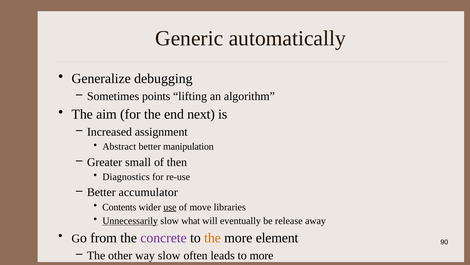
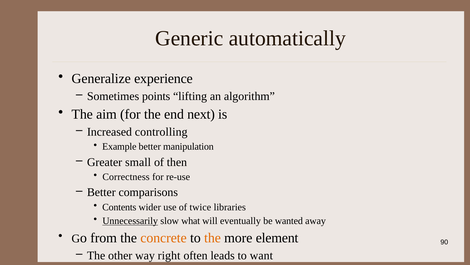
debugging: debugging -> experience (163, 79)
assignment: assignment -> controlling (161, 132)
Abstract: Abstract -> Example (119, 146)
Diagnostics: Diagnostics -> Correctness (126, 177)
accumulator: accumulator -> comparisons (148, 192)
use underline: present -> none (170, 207)
move: move -> twice (200, 207)
release: release -> wanted (289, 220)
concrete colour: purple -> orange (164, 238)
way slow: slow -> right (169, 255)
to more: more -> want (261, 255)
